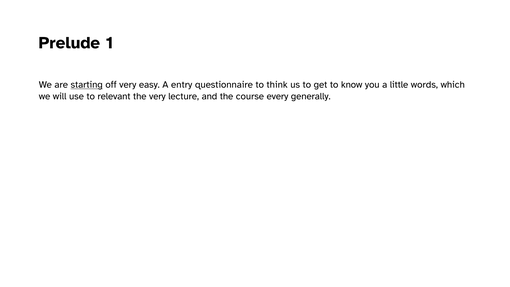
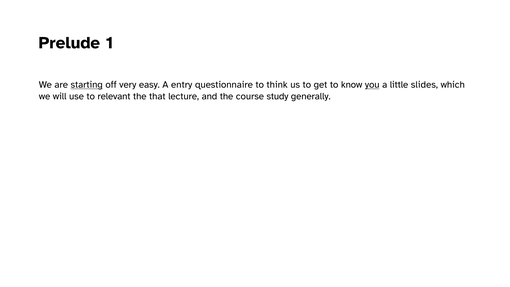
you underline: none -> present (372, 85)
words: words -> slides (424, 85)
the very: very -> that (157, 96)
every: every -> study (277, 96)
